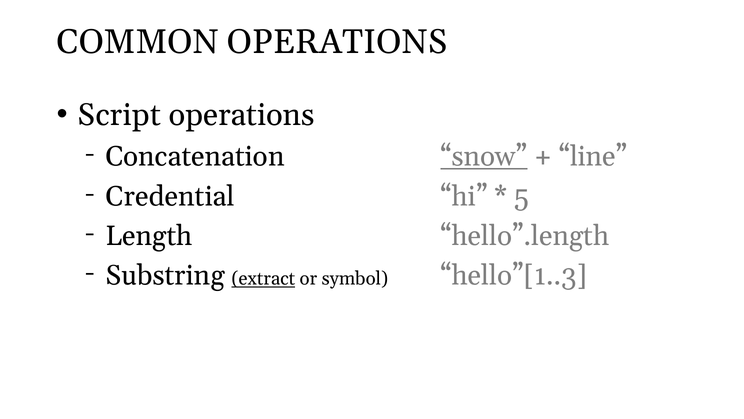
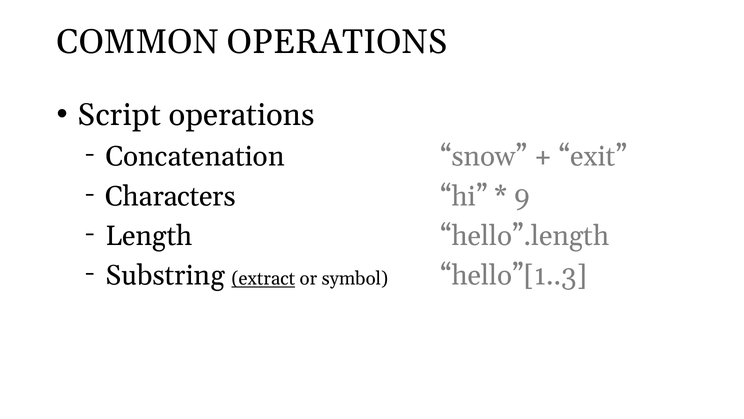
snow underline: present -> none (484, 156)
line: line -> exit (593, 156)
Credential: Credential -> Characters (170, 196)
5: 5 -> 9 (522, 196)
